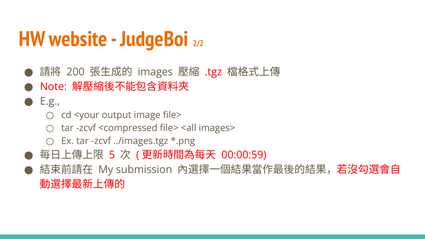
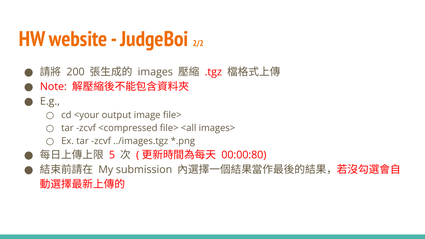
00:00:59: 00:00:59 -> 00:00:80 (244, 155)
